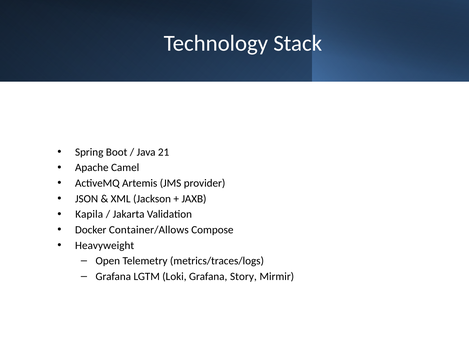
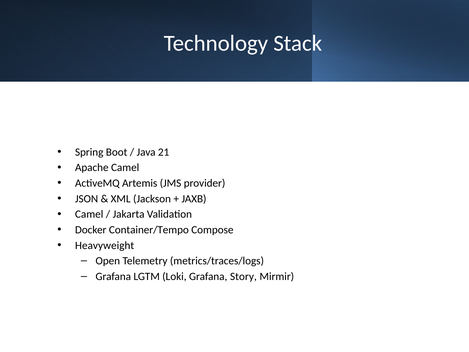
Kapila: Kapila -> Camel (89, 214)
Container/Allows: Container/Allows -> Container/Tempo (149, 230)
